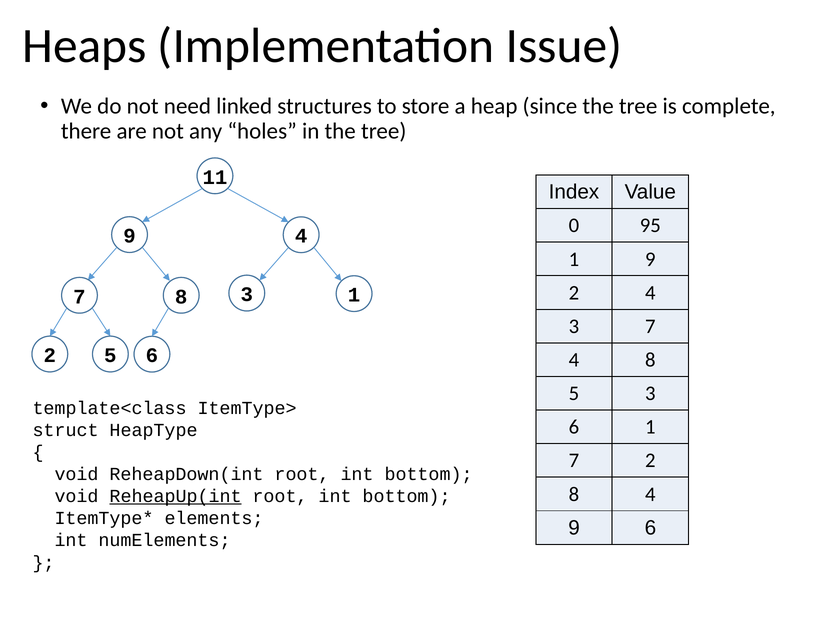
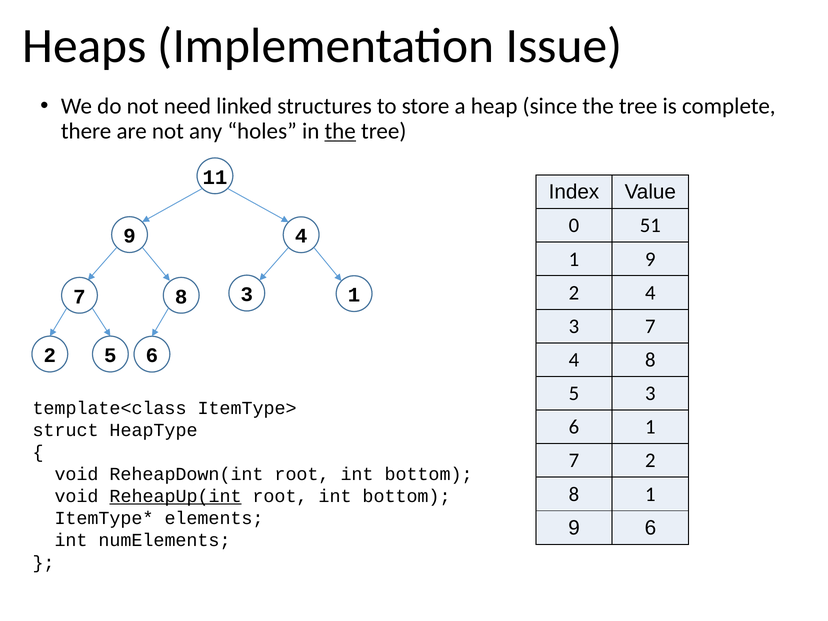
the underline: none -> present (340, 131)
95: 95 -> 51 (650, 226)
8 4: 4 -> 1 (650, 494)
